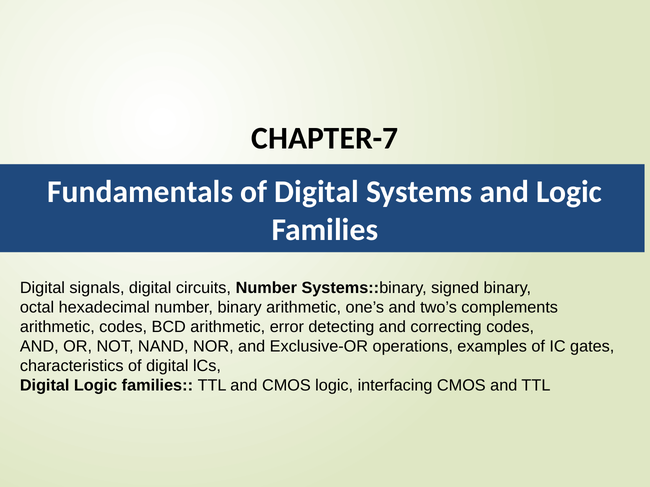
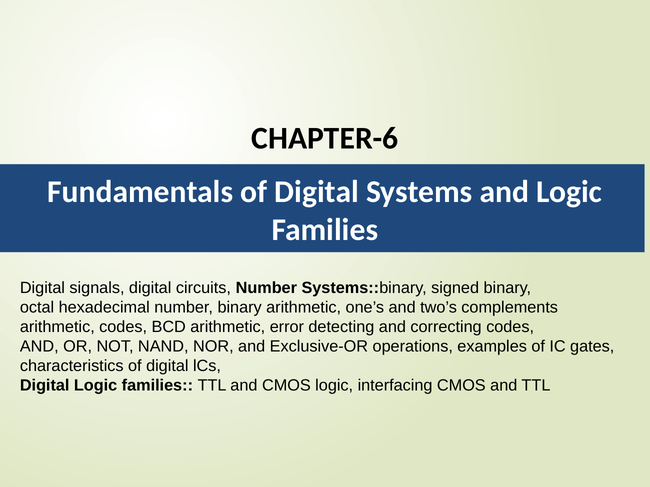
CHAPTER-7: CHAPTER-7 -> CHAPTER-6 (325, 139)
